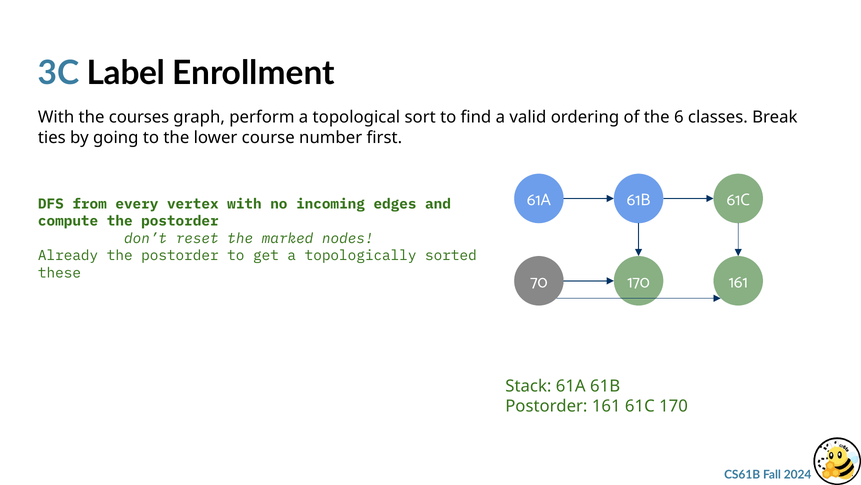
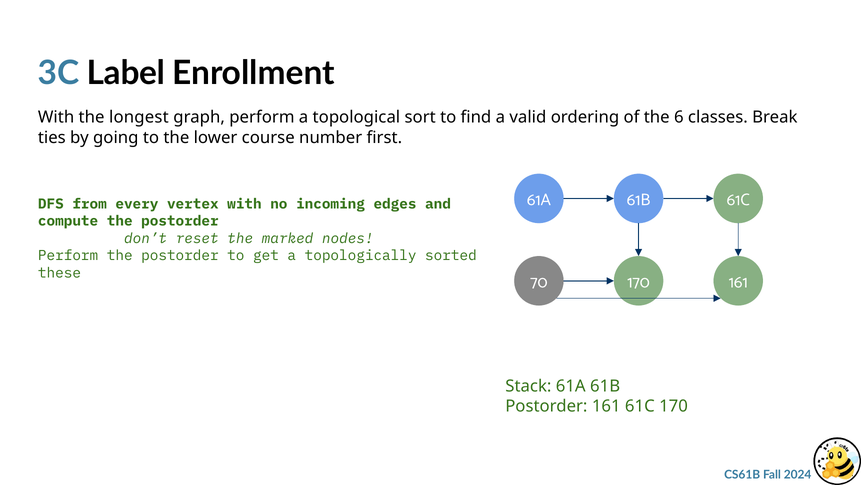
courses: courses -> longest (139, 117)
Already: Already -> Perform (68, 255)
